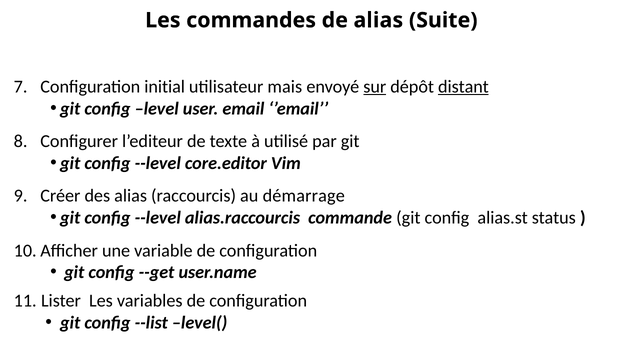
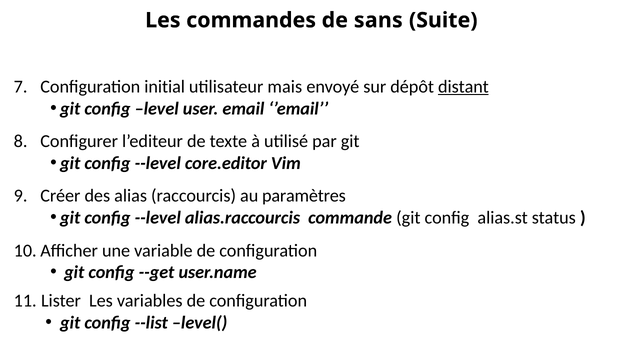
de alias: alias -> sans (378, 20)
sur underline: present -> none (375, 87)
démarrage: démarrage -> paramètres (304, 196)
